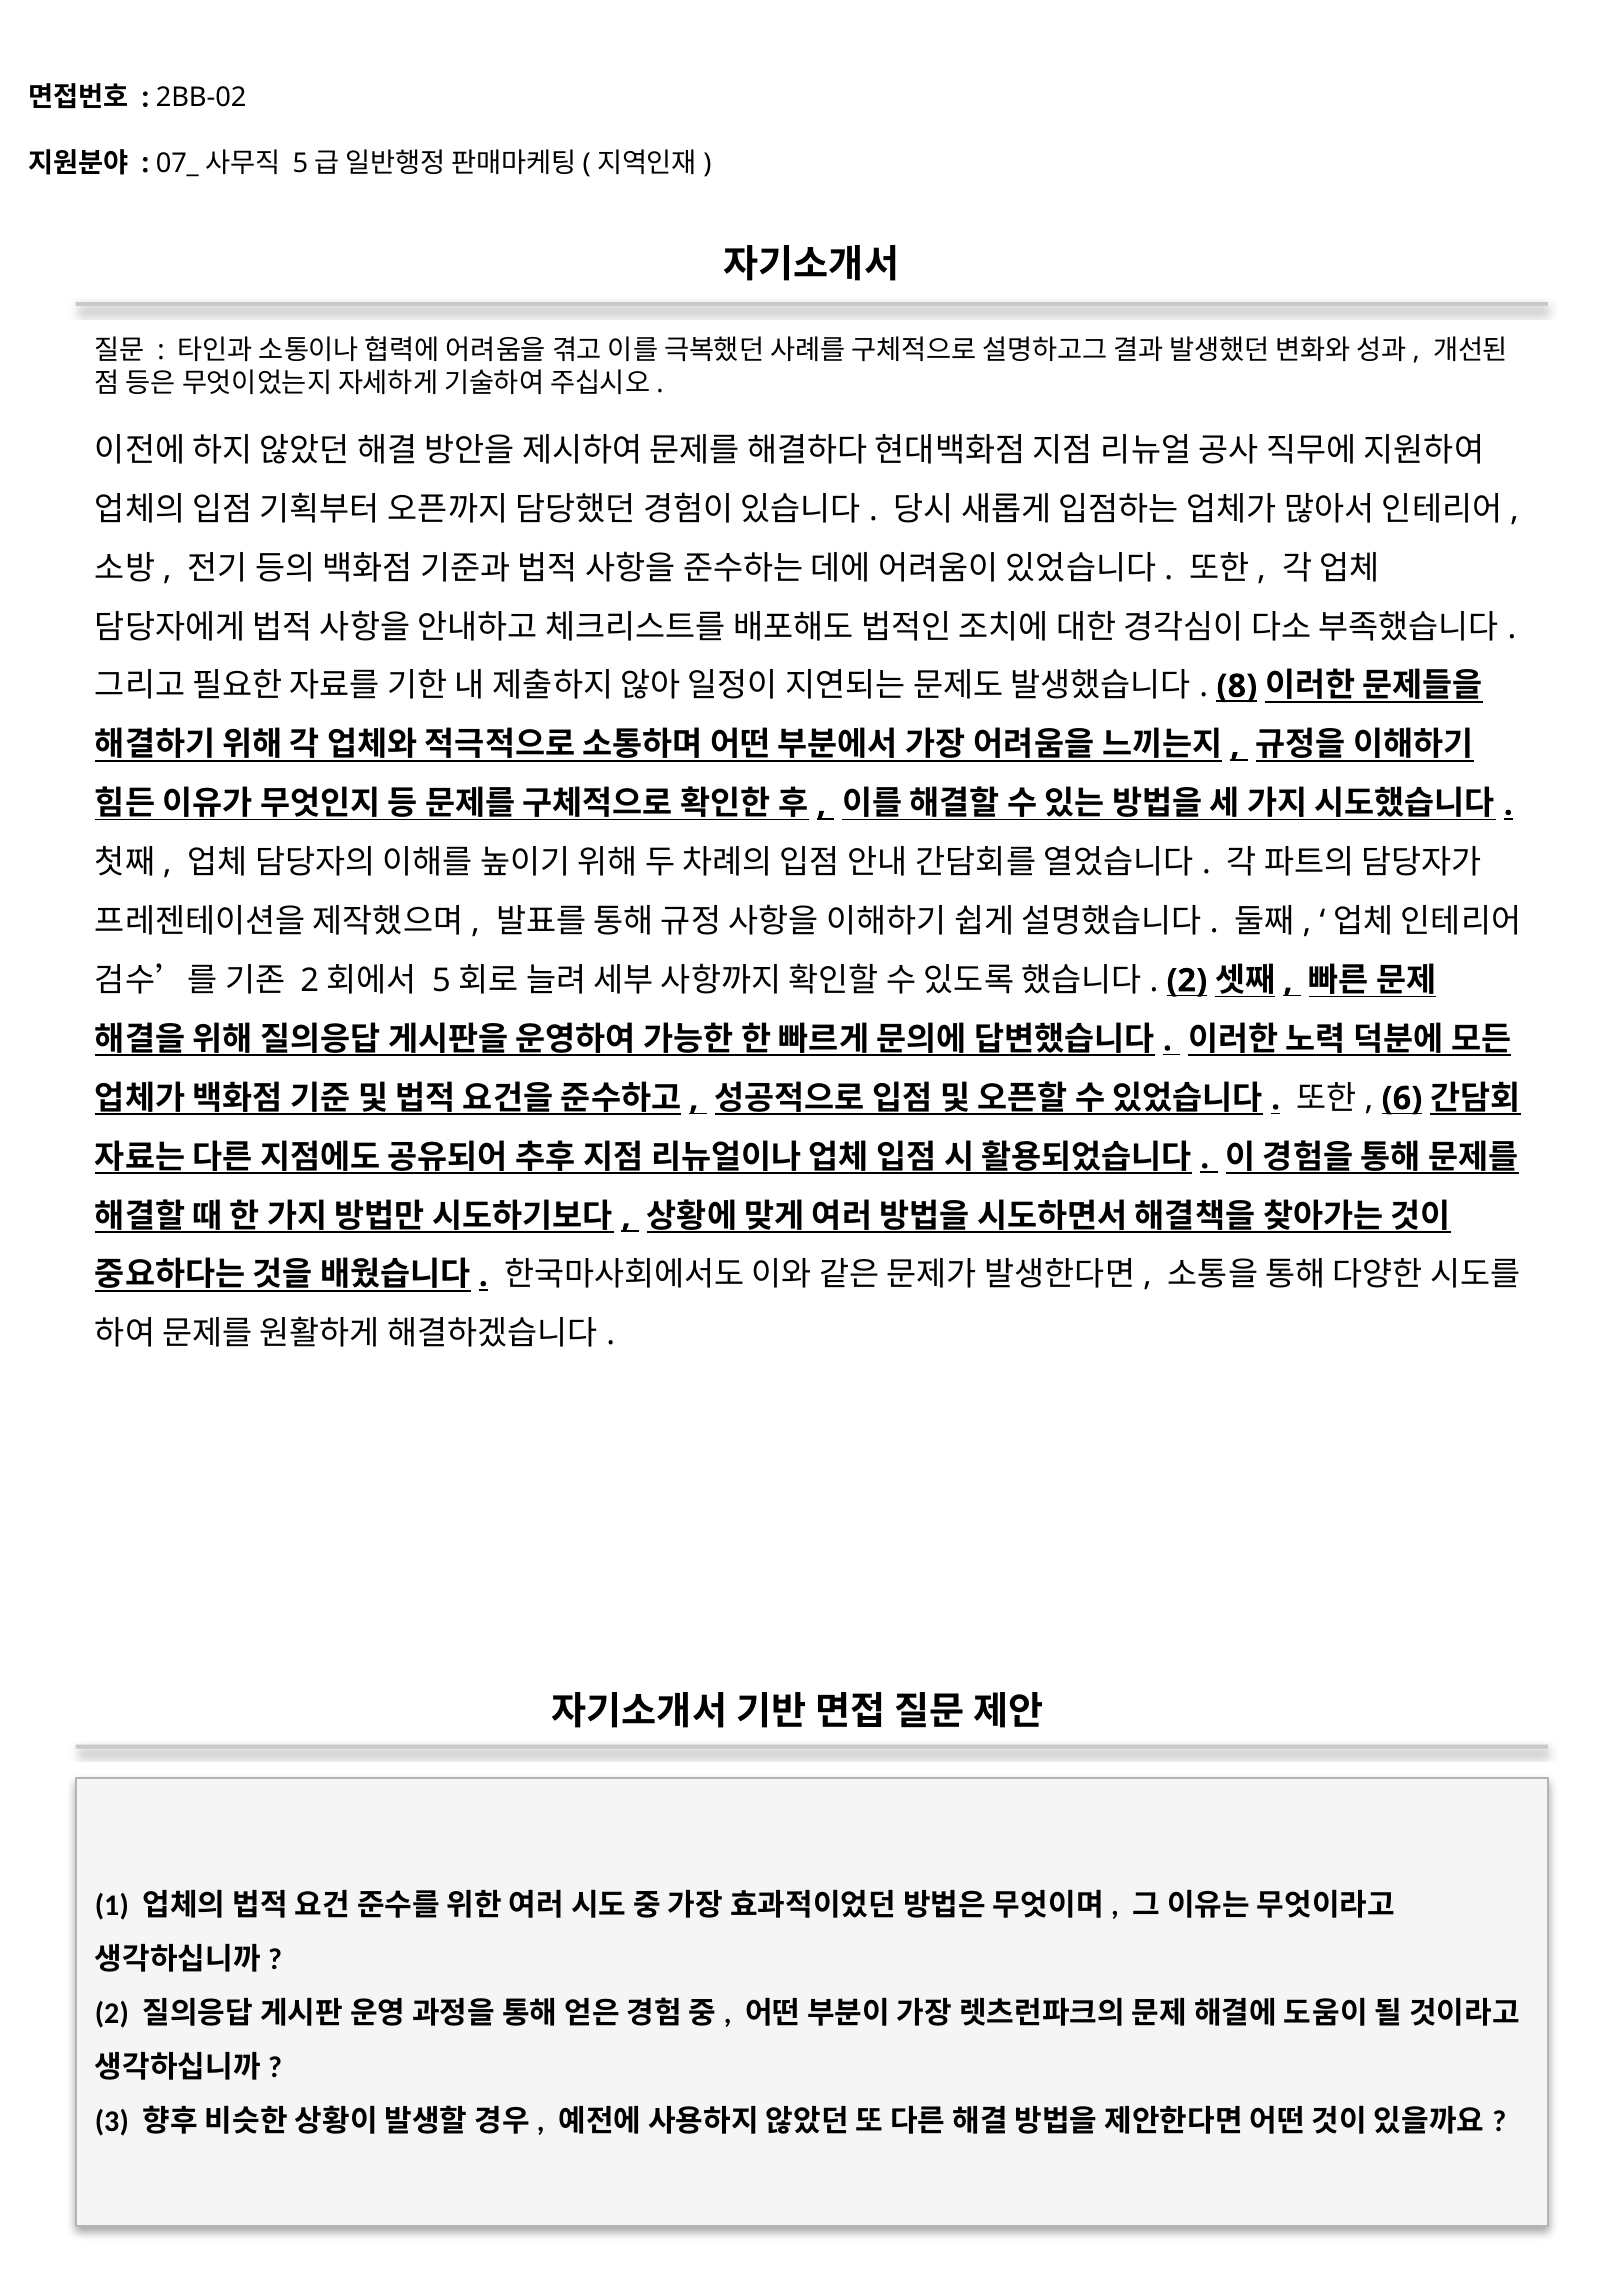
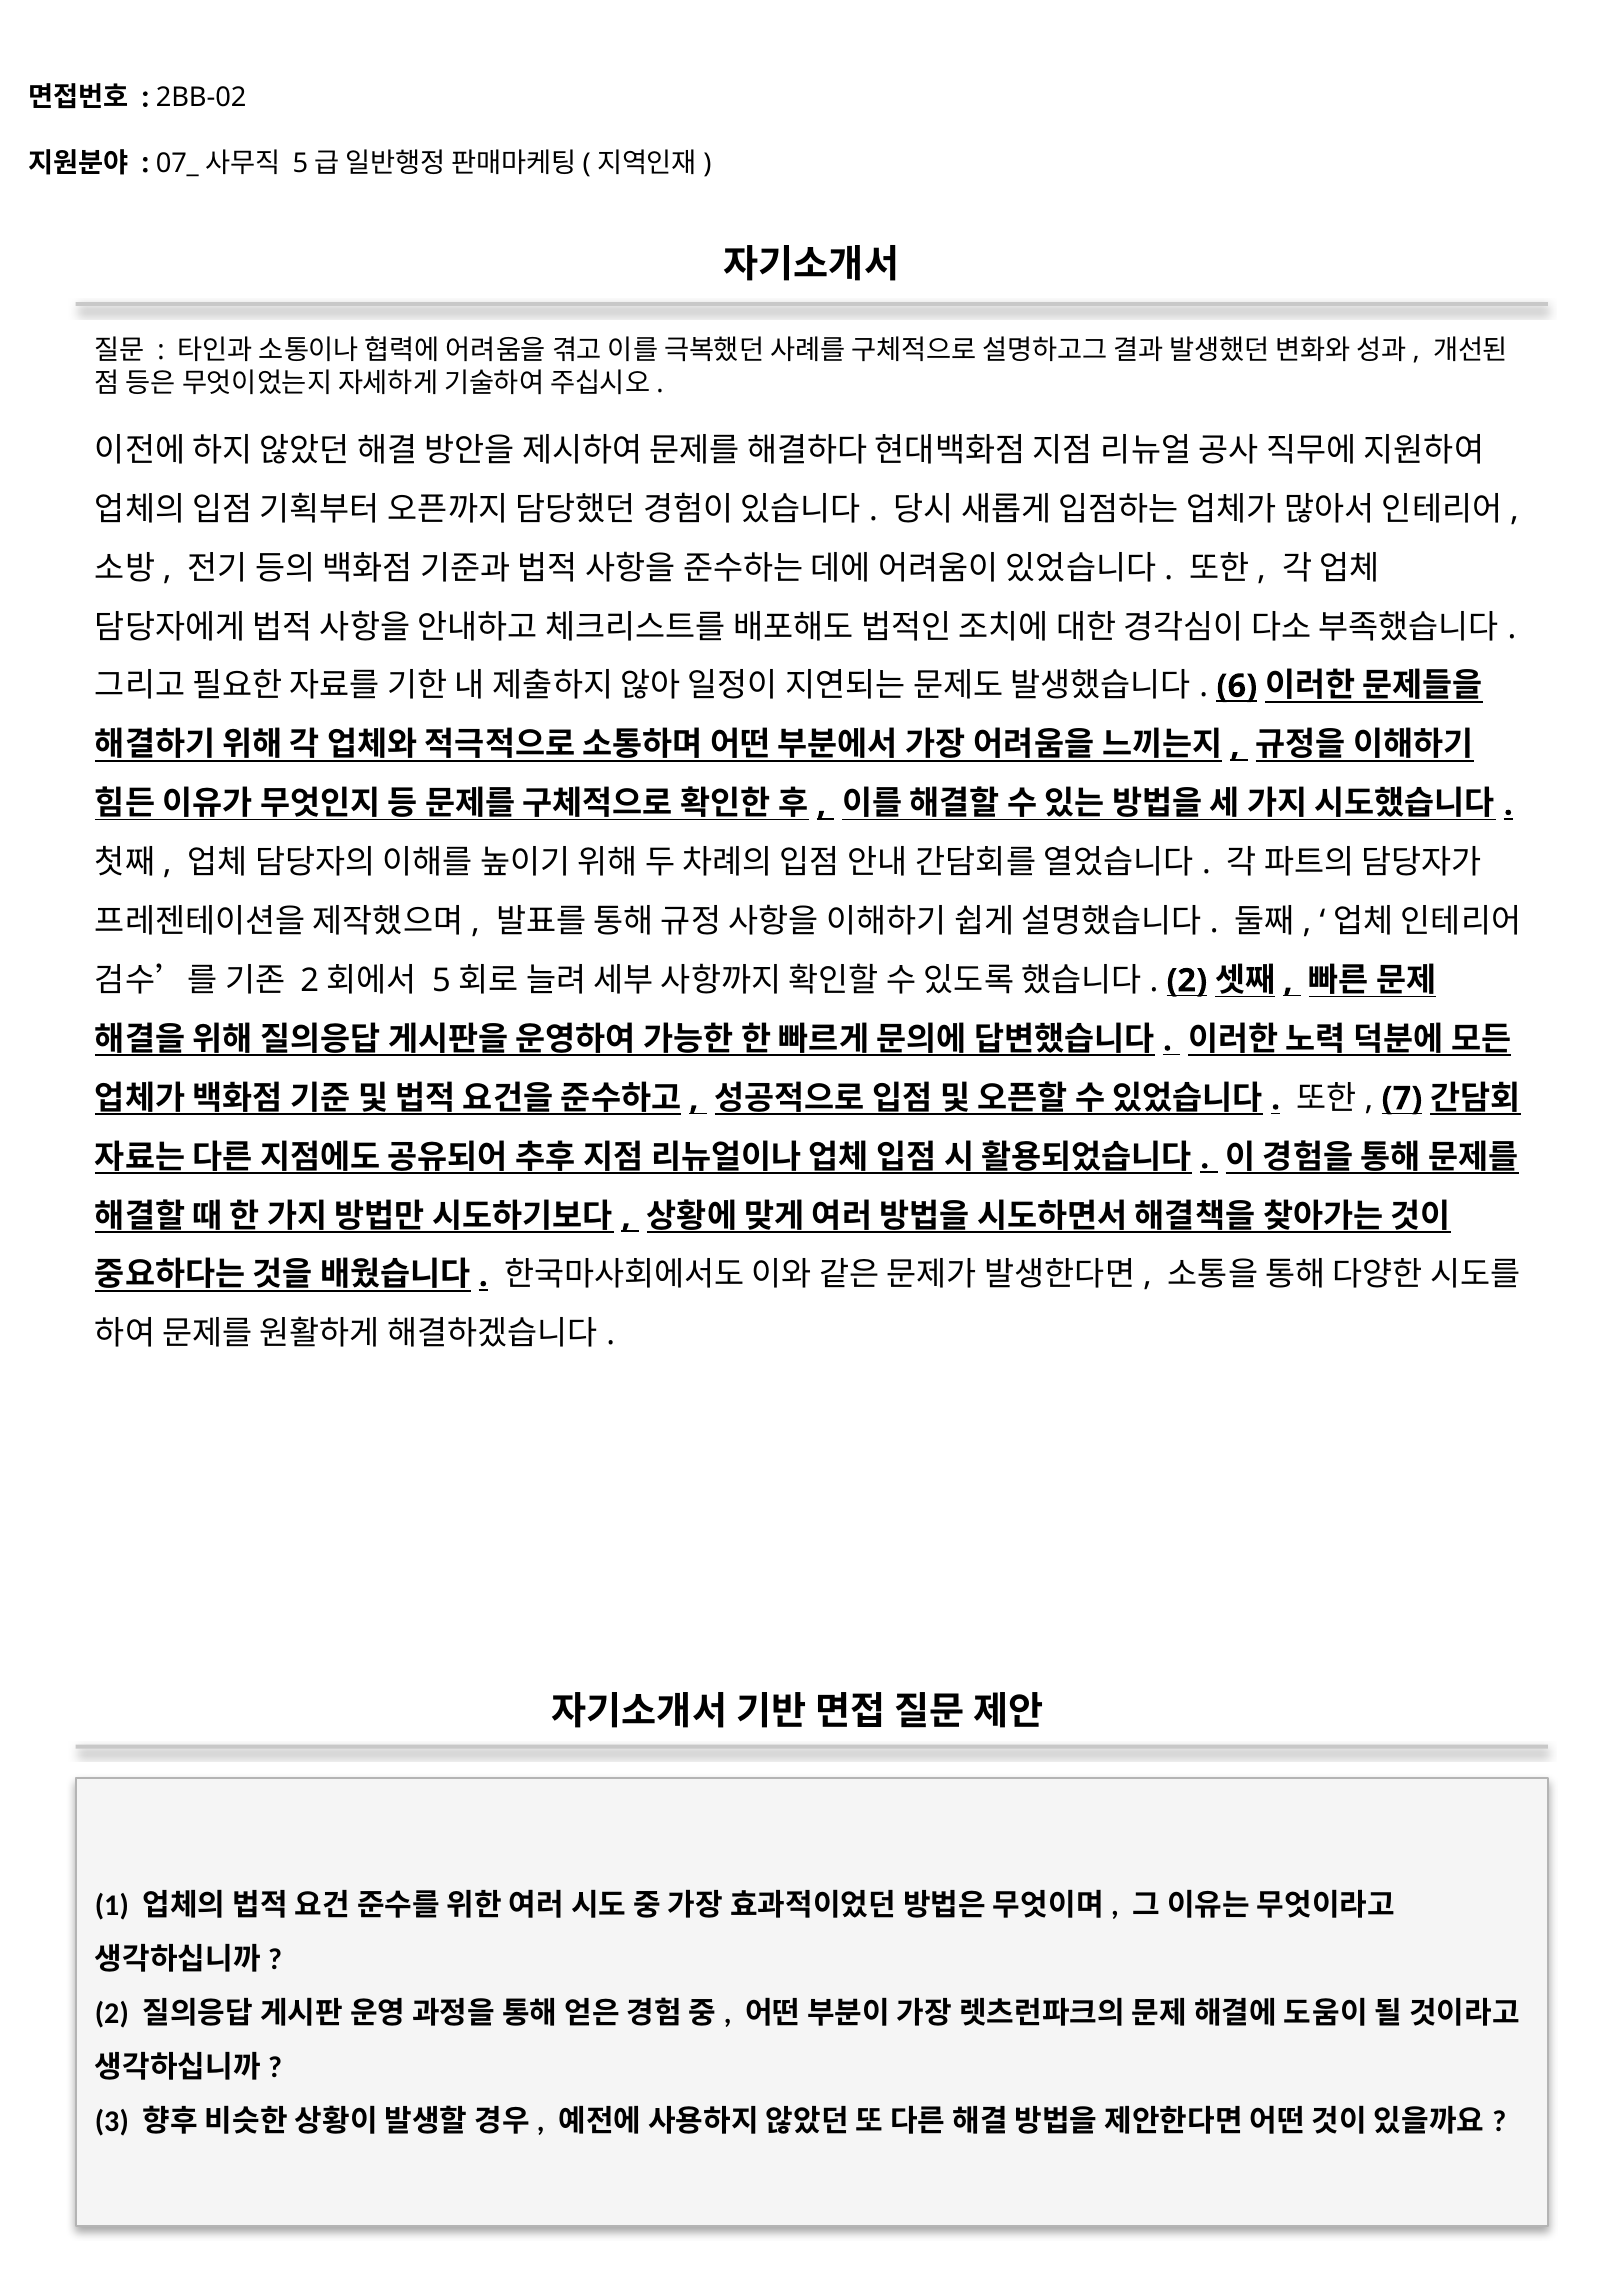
8: 8 -> 6 (1237, 686)
6: 6 -> 7 (1402, 1098)
